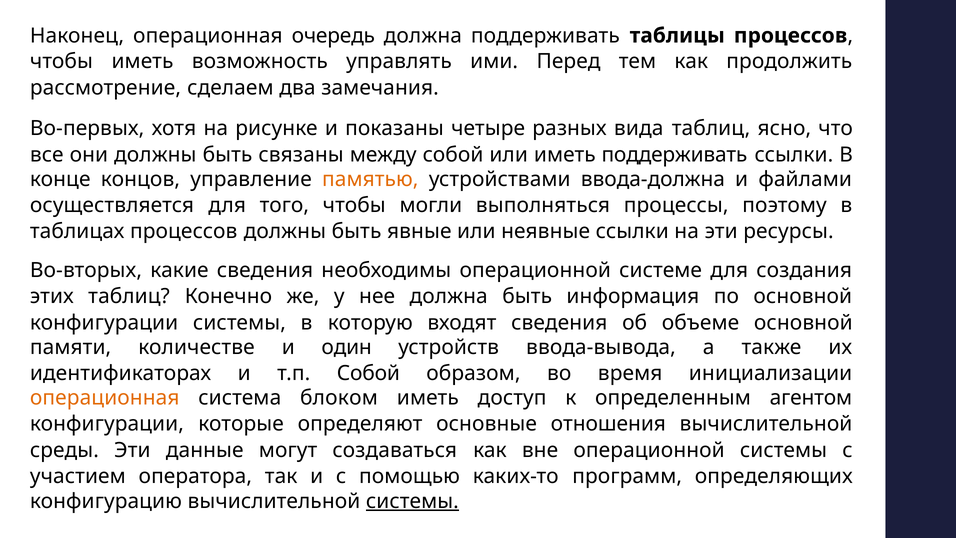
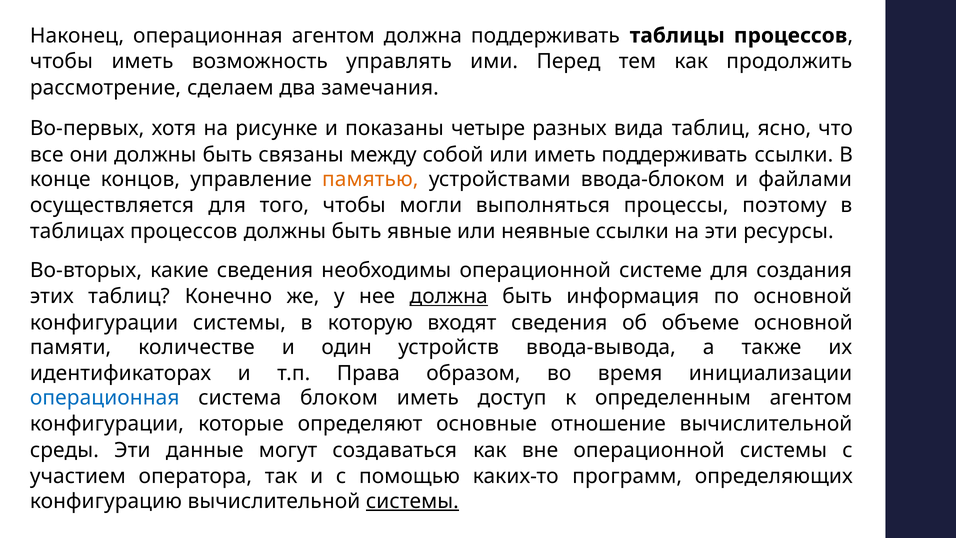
операционная очередь: очередь -> агентом (333, 36)
ввода-должна: ввода-должна -> ввода-блоком (653, 179)
должна underline: none -> present (449, 296)
т.п Собой: Собой -> Права (368, 373)
операционная colour: orange -> blue (105, 398)
отношения: отношения -> отношение (608, 424)
